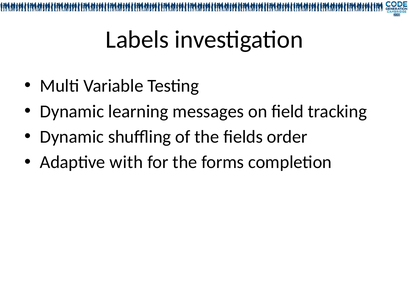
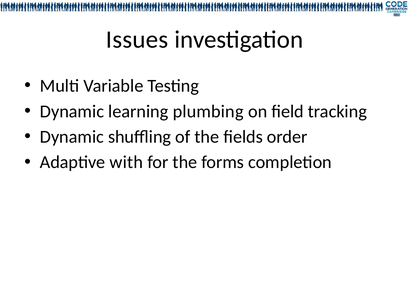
Labels: Labels -> Issues (137, 40)
messages: messages -> plumbing (208, 111)
